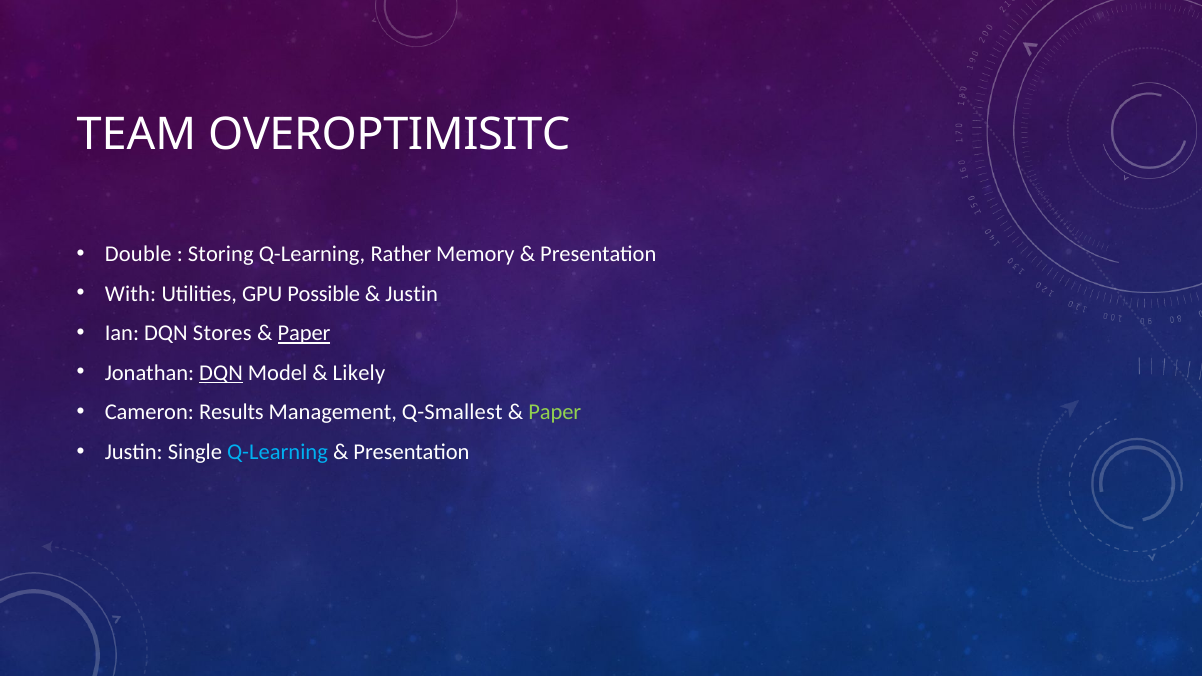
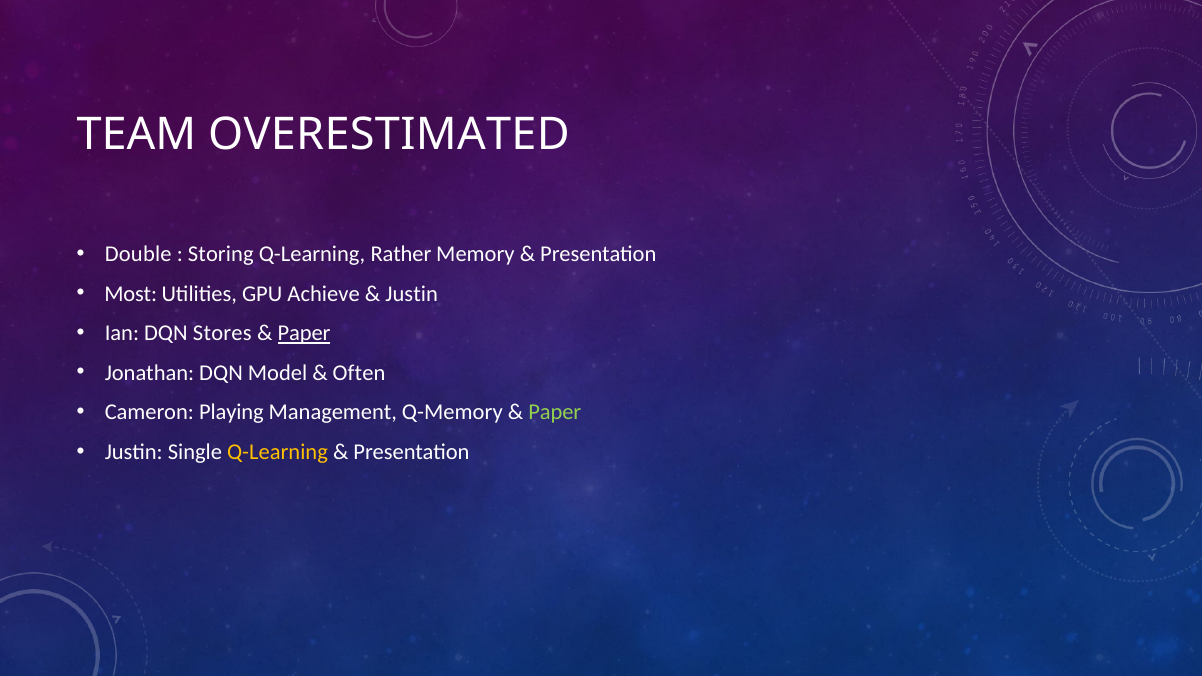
OVEROPTIMISITC: OVEROPTIMISITC -> OVERESTIMATED (389, 135)
With: With -> Most (131, 294)
Possible: Possible -> Achieve (324, 294)
DQN underline: present -> none (221, 373)
Likely: Likely -> Often (359, 373)
Results: Results -> Playing (231, 412)
Q-Smallest: Q-Smallest -> Q-Memory (452, 412)
Q-Learning colour: light blue -> yellow (277, 452)
